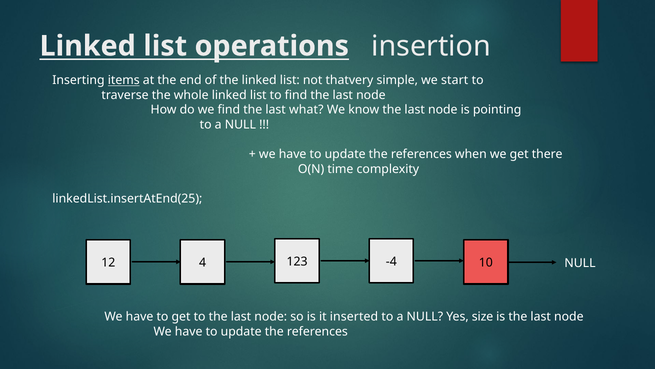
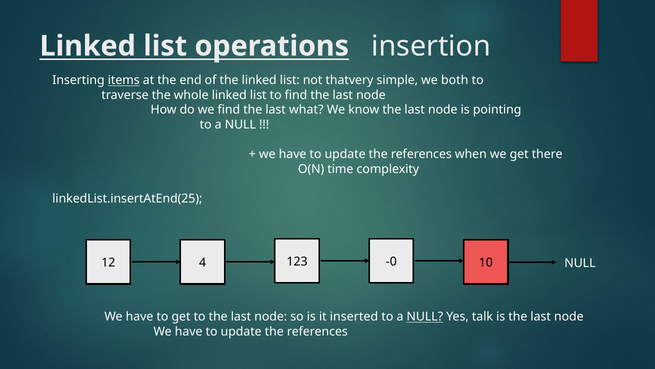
start: start -> both (455, 80)
-4: -4 -> -0 (391, 261)
NULL underline: none -> present (425, 316)
size: size -> talk (482, 316)
